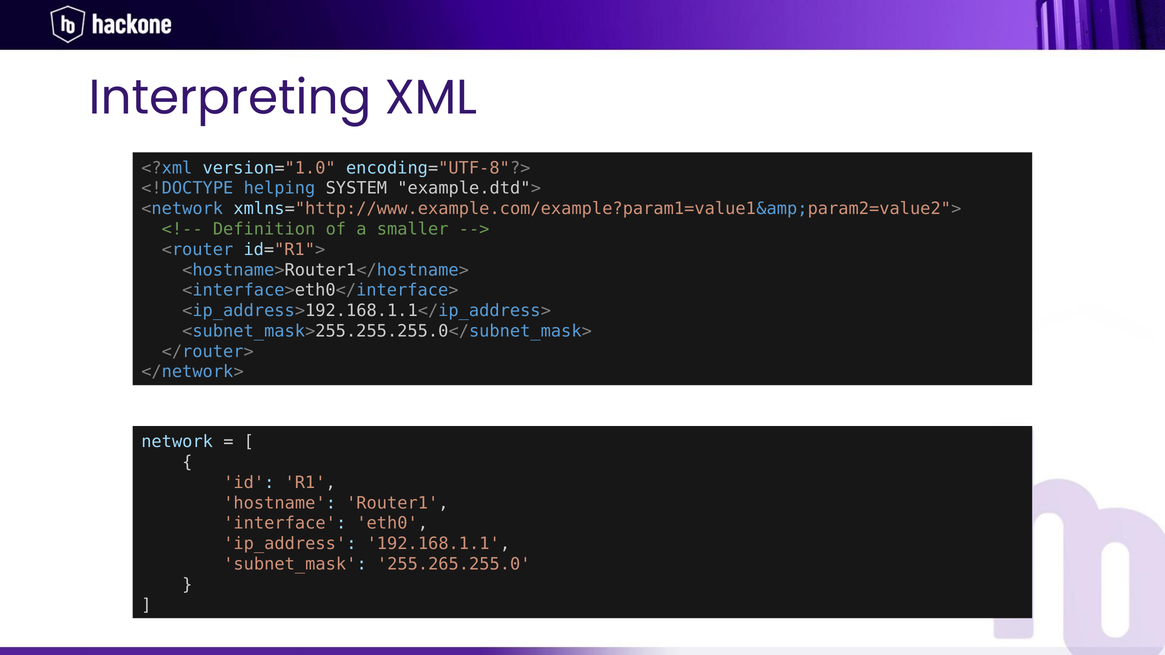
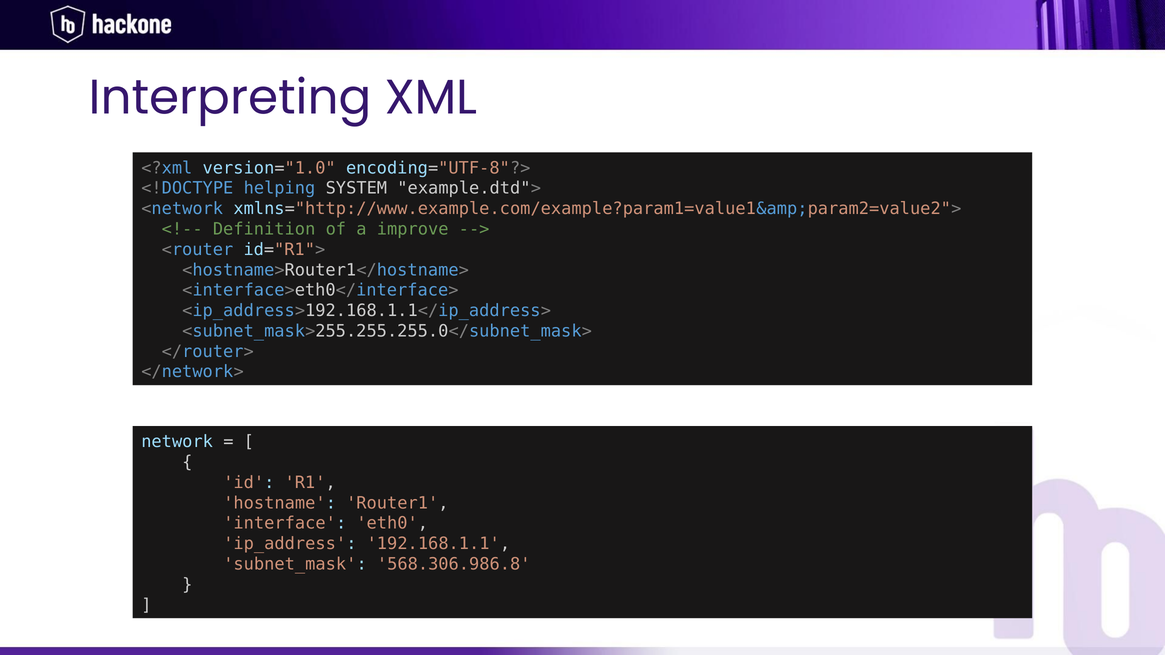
smaller: smaller -> improve (413, 229)
255.265.255.0: 255.265.255.0 -> 568.306.986.8 (454, 564)
